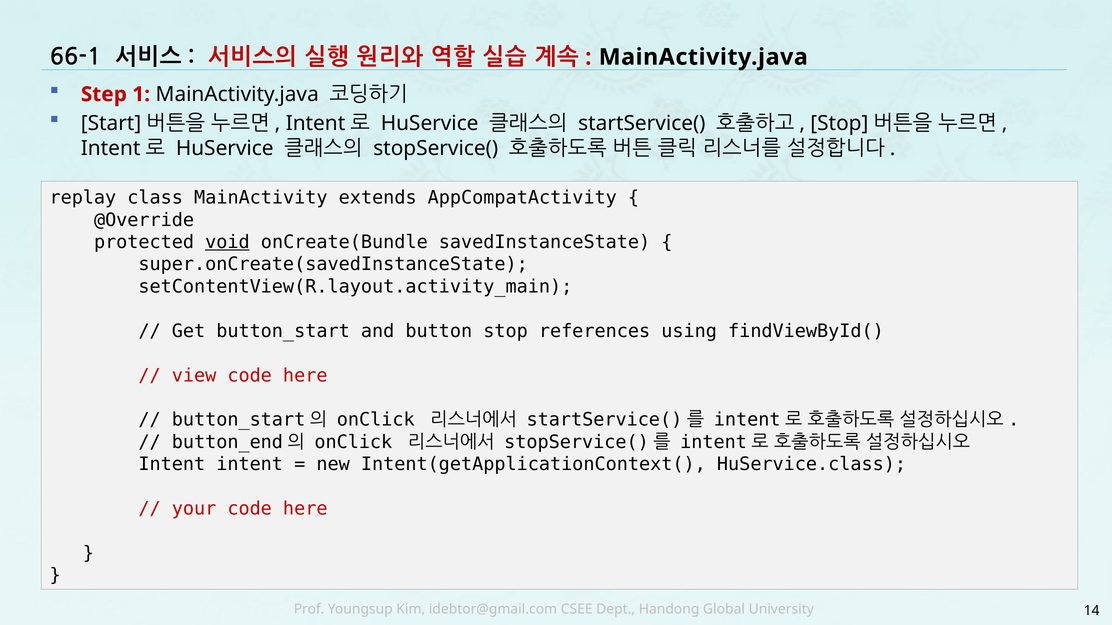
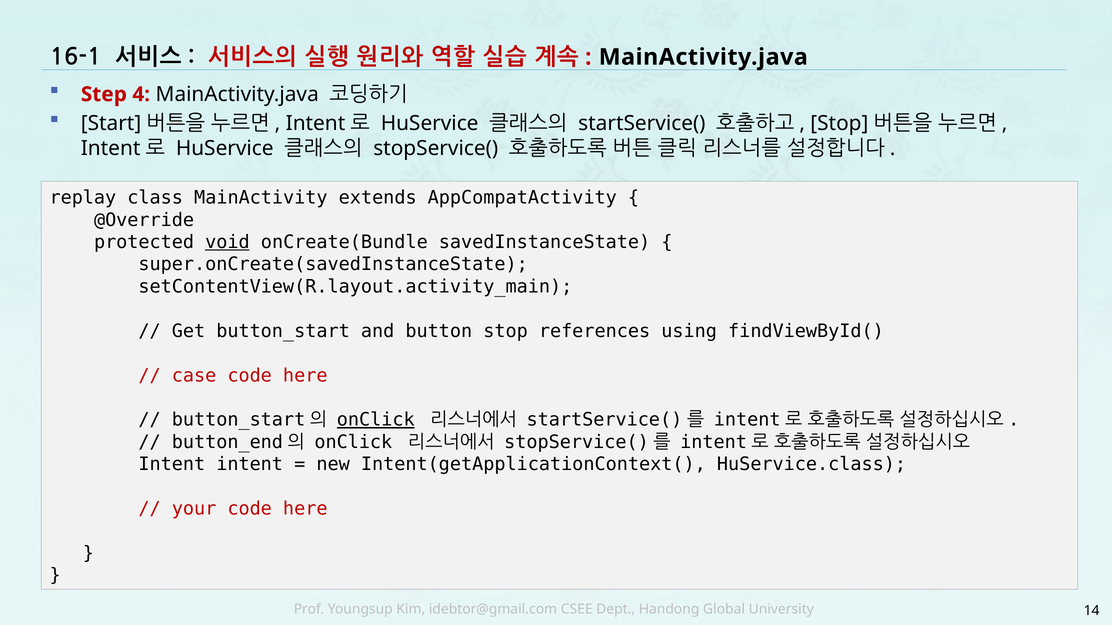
66-1: 66-1 -> 16-1 (76, 57)
1: 1 -> 4 (141, 94)
view: view -> case (194, 376)
onClick underline: none -> present (376, 420)
